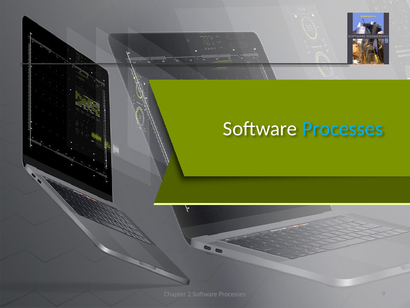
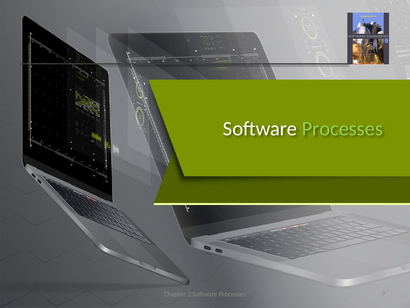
Processes colour: light blue -> light green (342, 129)
